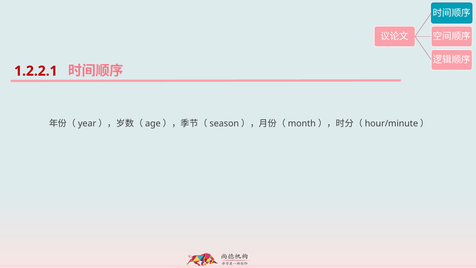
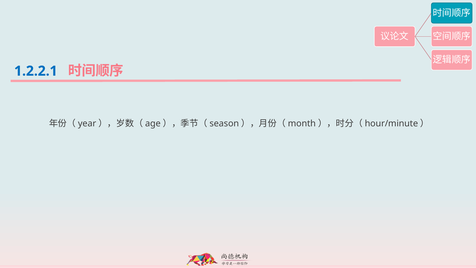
1.2.2.1 colour: red -> blue (36, 71)
